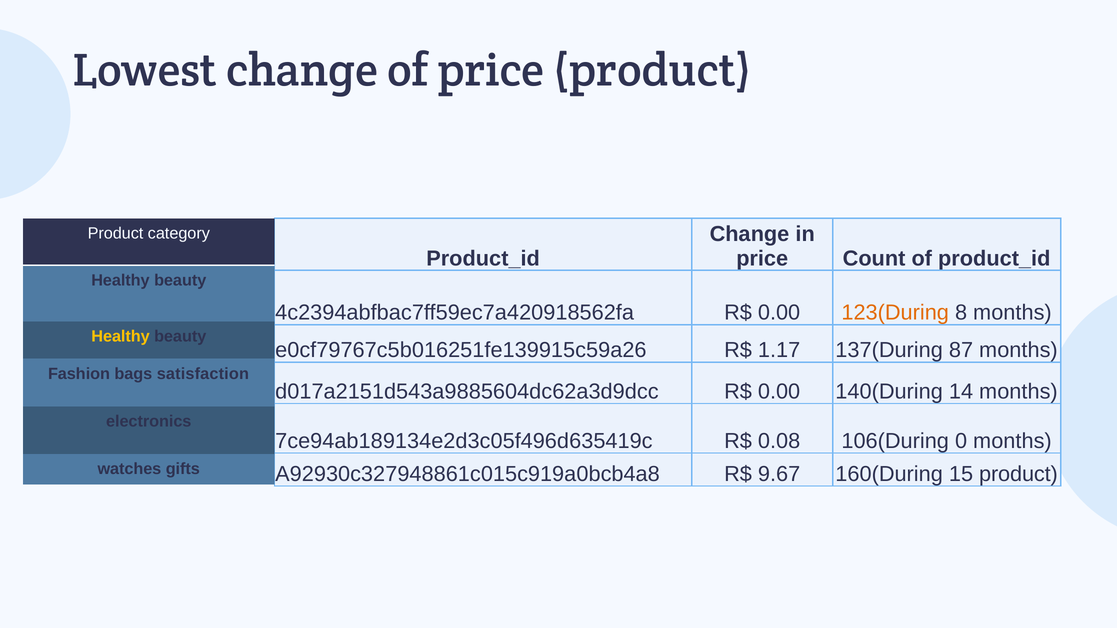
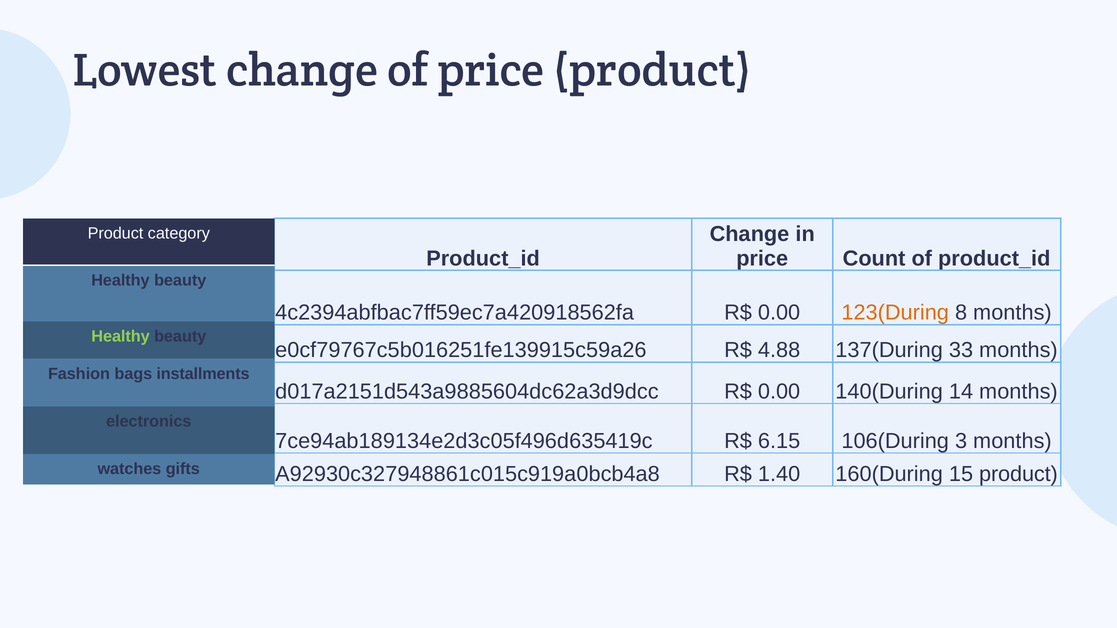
Healthy colour: yellow -> light green (121, 337)
1.17: 1.17 -> 4.88 (779, 350)
87: 87 -> 33 (961, 350)
satisfaction: satisfaction -> installments (203, 374)
0.08: 0.08 -> 6.15 (779, 441)
0: 0 -> 3 (961, 441)
9.67: 9.67 -> 1.40 (779, 475)
